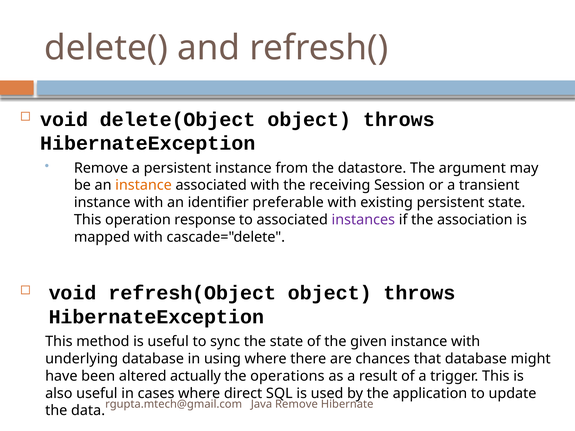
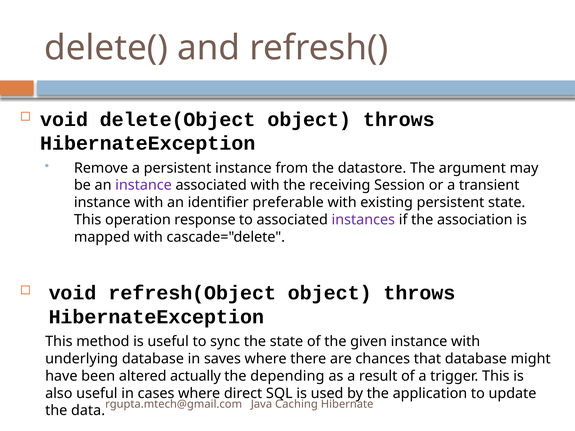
instance colour: orange -> purple (144, 185)
using: using -> saves (222, 359)
operations: operations -> depending (287, 376)
Java Remove: Remove -> Caching (296, 404)
